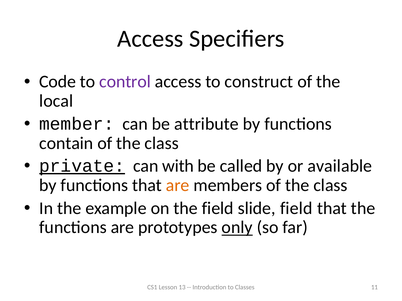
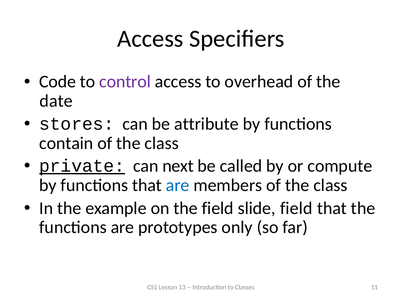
construct: construct -> overhead (259, 82)
local: local -> date (56, 101)
member: member -> stores (77, 124)
with: with -> next (178, 166)
available: available -> compute (340, 166)
are colour: orange -> blue (178, 186)
only underline: present -> none (237, 228)
